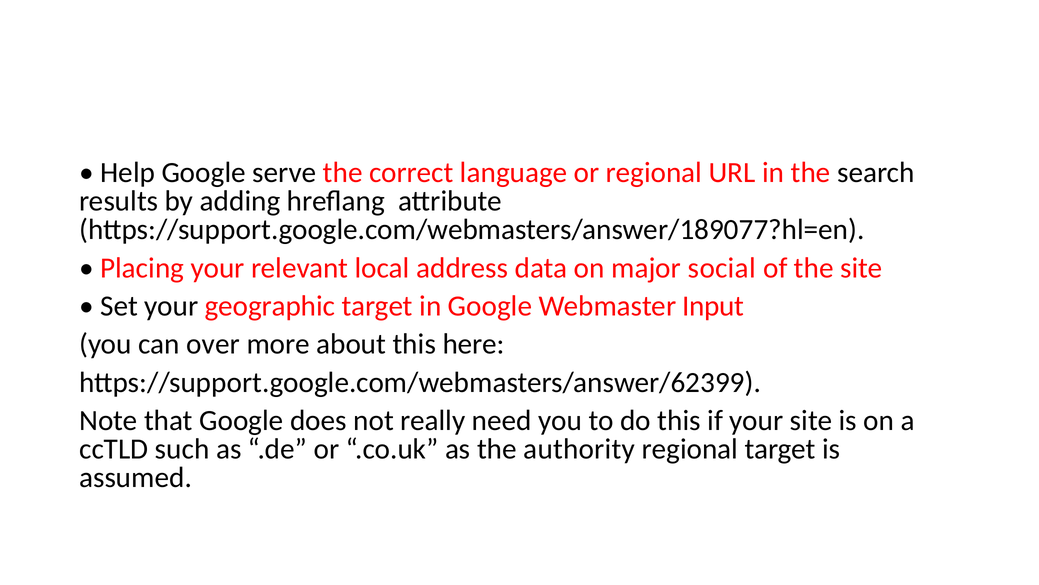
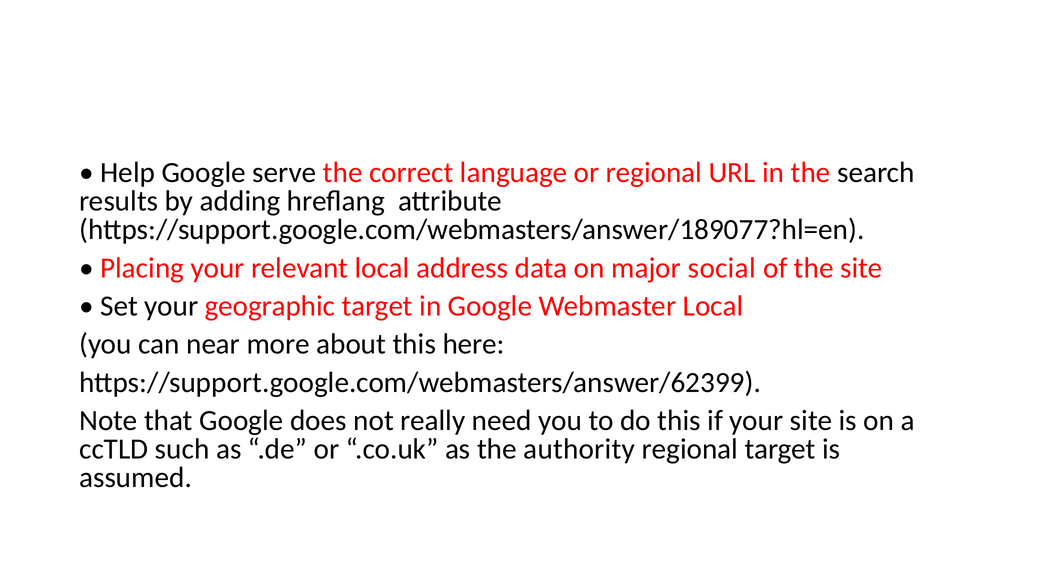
Webmaster Input: Input -> Local (713, 306)
over: over -> near (213, 344)
